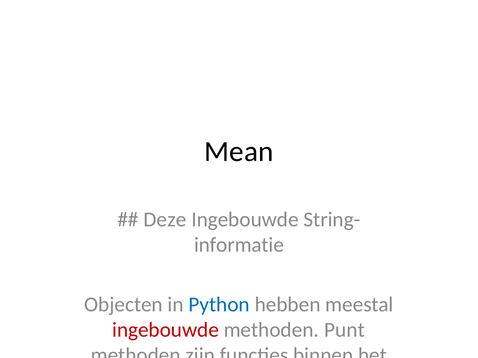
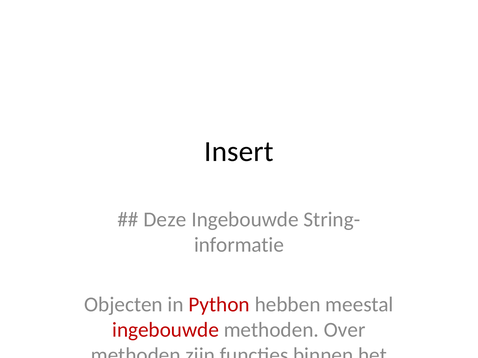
Mean: Mean -> Insert (239, 152)
Python colour: blue -> red (219, 305)
methoden Punt: Punt -> Over (345, 330)
